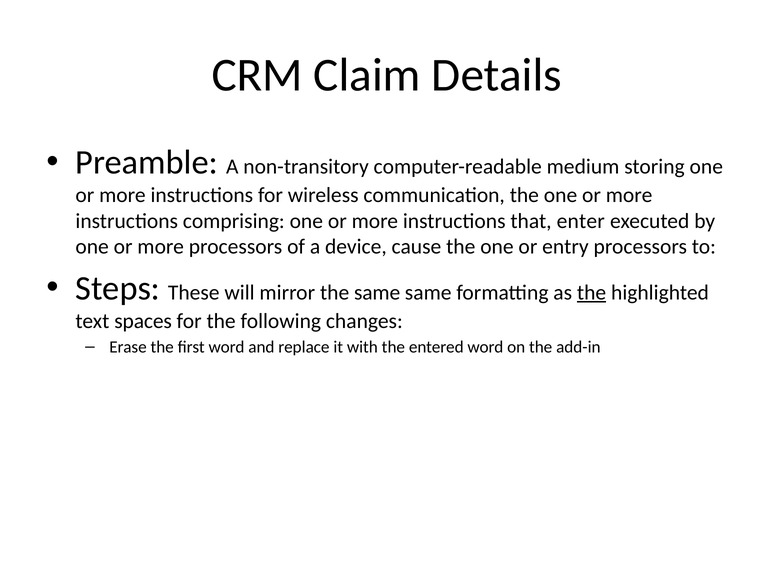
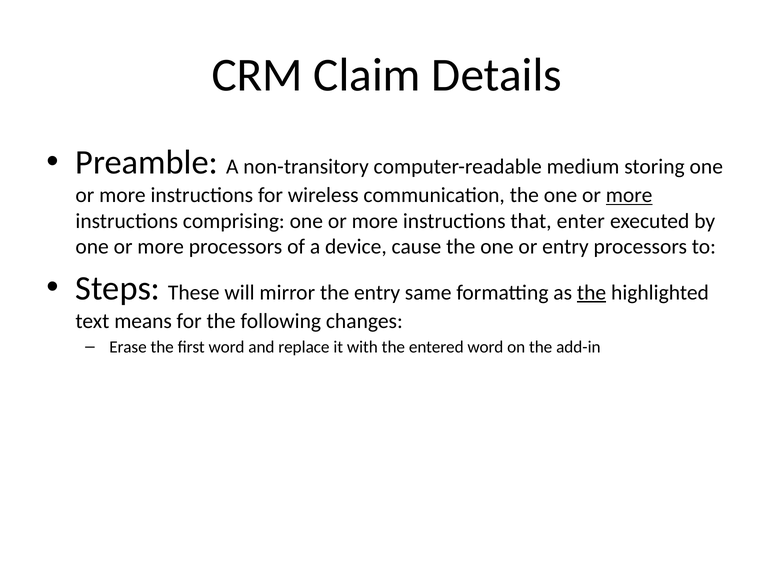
more underline: none -> present (629, 195)
the same: same -> entry (377, 292)
spaces: spaces -> means (143, 321)
